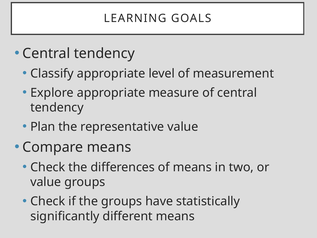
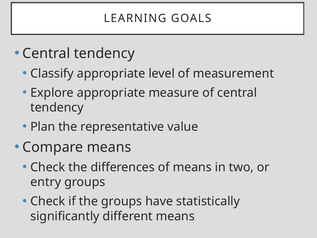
value: value -> entry (46, 182)
